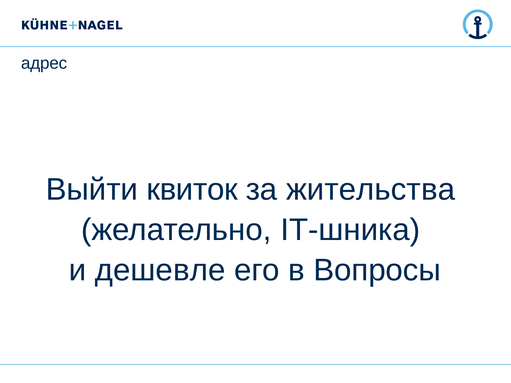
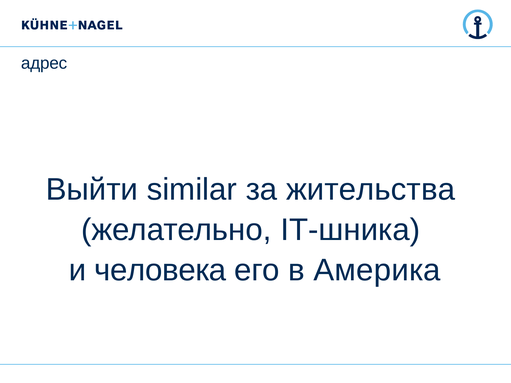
квиток: квиток -> similar (192, 190)
дешевле: дешевле -> человека (160, 270)
Вопросы: Вопросы -> Америка (377, 270)
